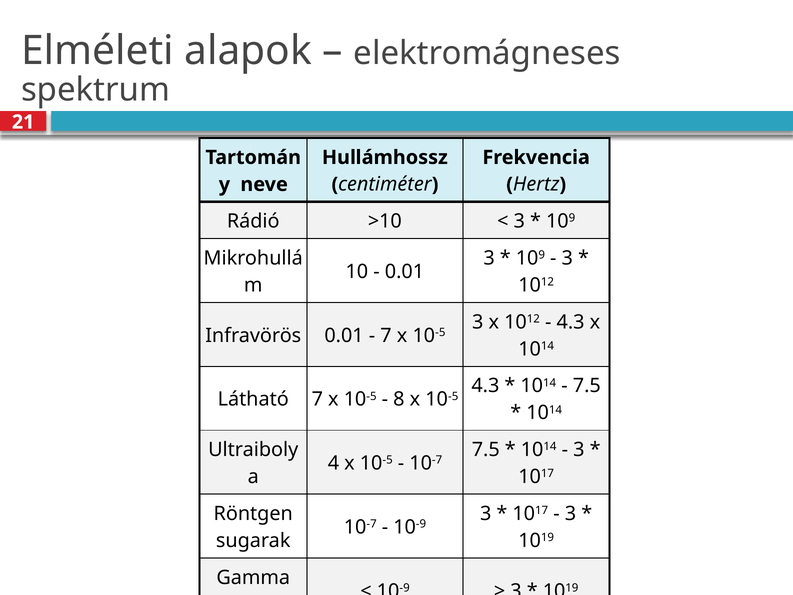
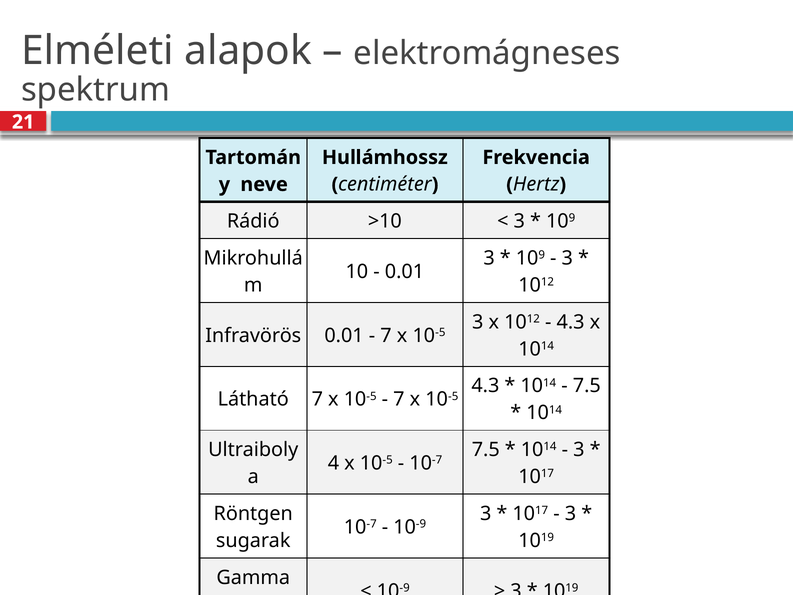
8: 8 -> 7 (399, 399)
